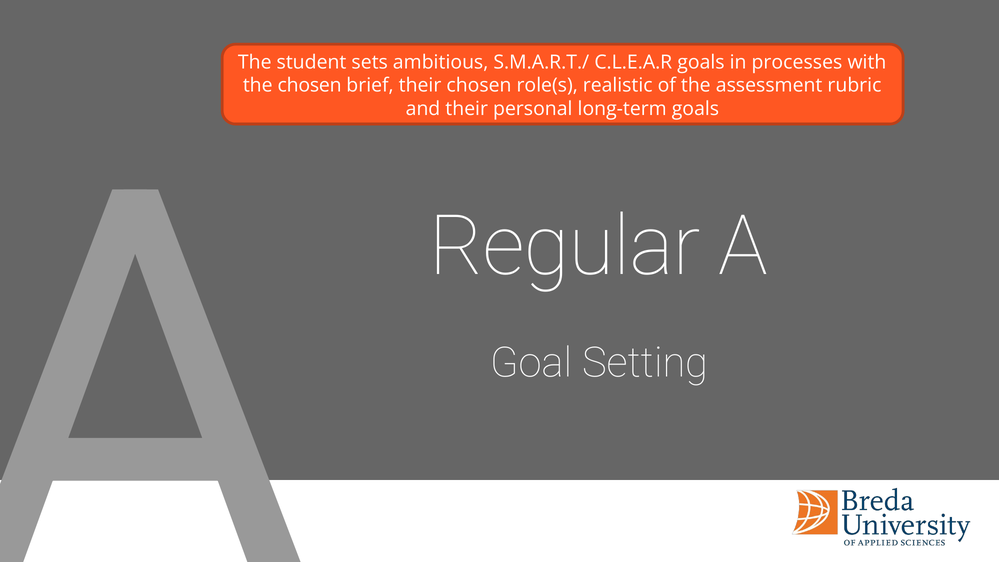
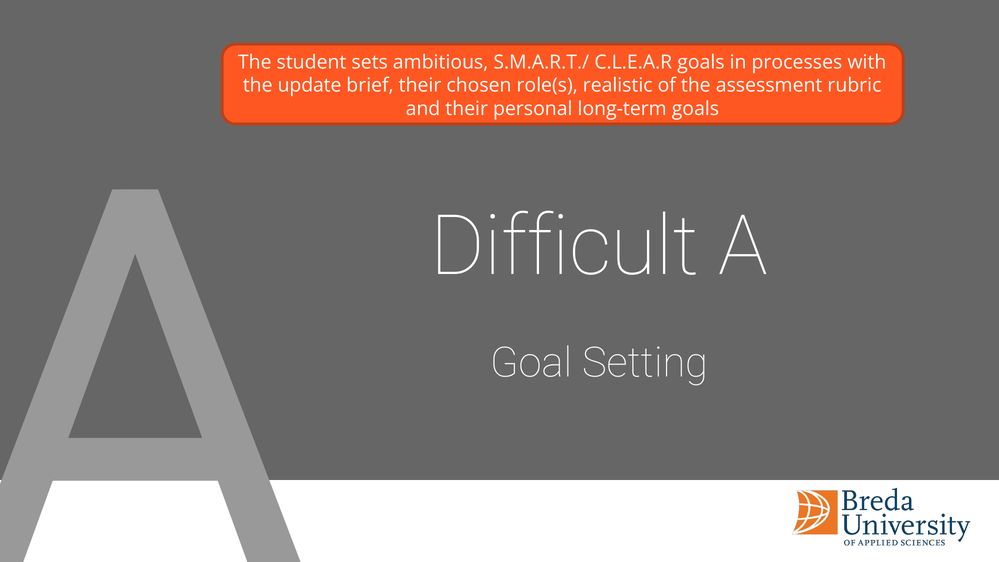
the chosen: chosen -> update (310, 85)
Regular: Regular -> Difficult (565, 247)
